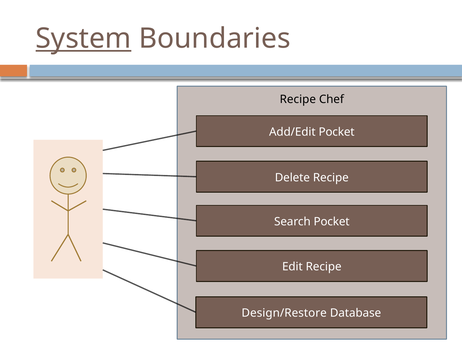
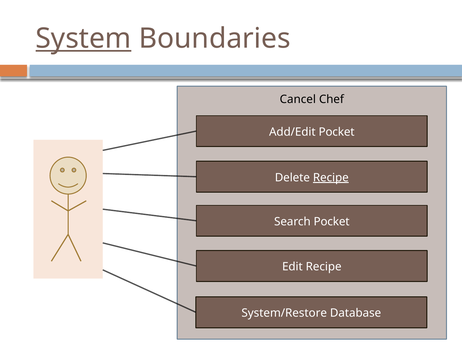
Recipe: Recipe -> Cancel (298, 99)
Recipe underline: none -> present (331, 177)
Design/Restore: Design/Restore -> System/Restore (284, 313)
